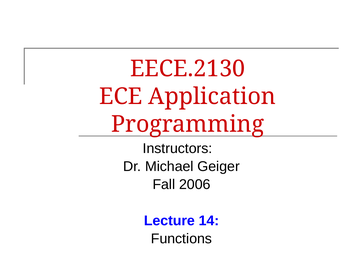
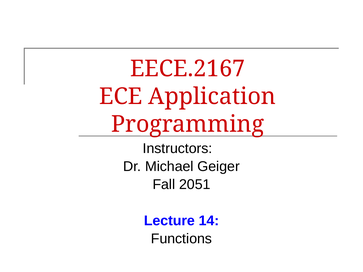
EECE.2130: EECE.2130 -> EECE.2167 (188, 69)
2006: 2006 -> 2051 (195, 185)
